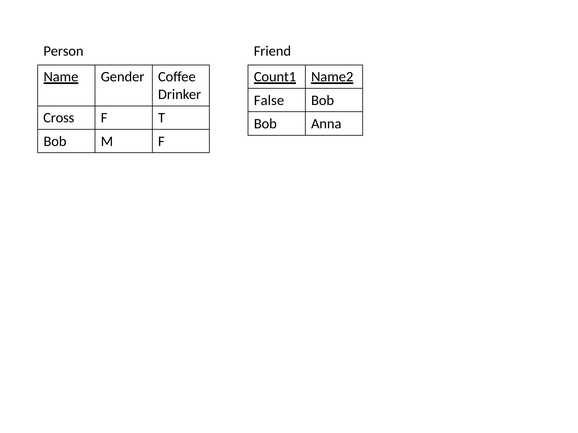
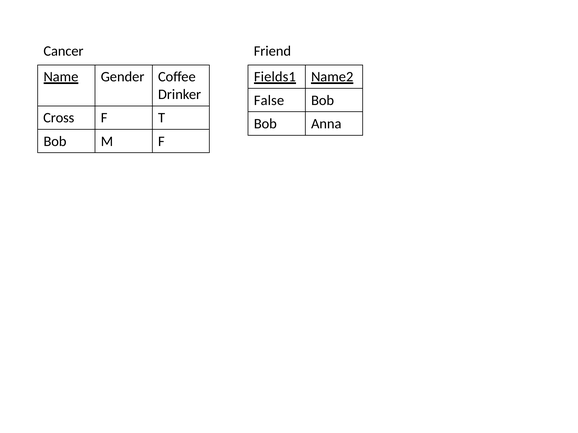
Person: Person -> Cancer (63, 51)
Count1: Count1 -> Fields1 (275, 77)
